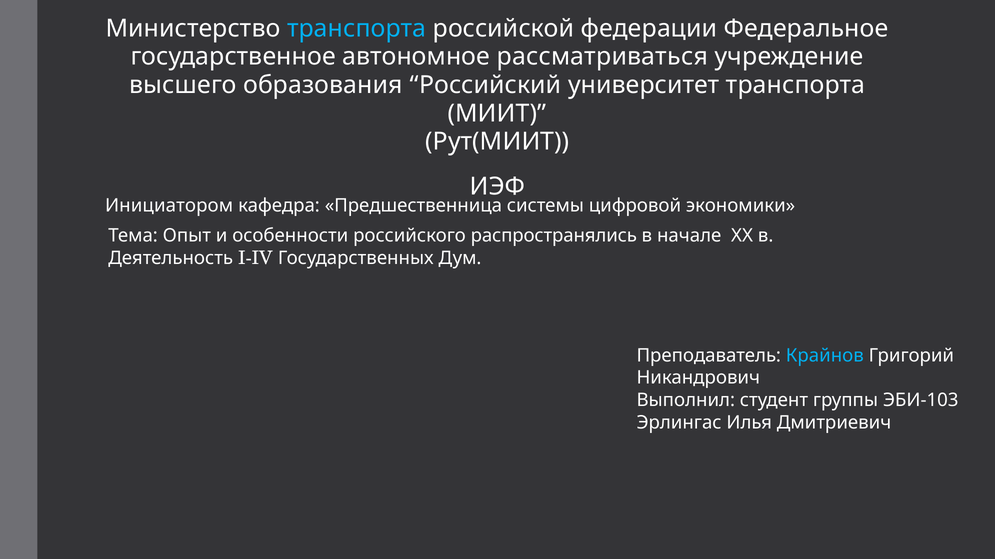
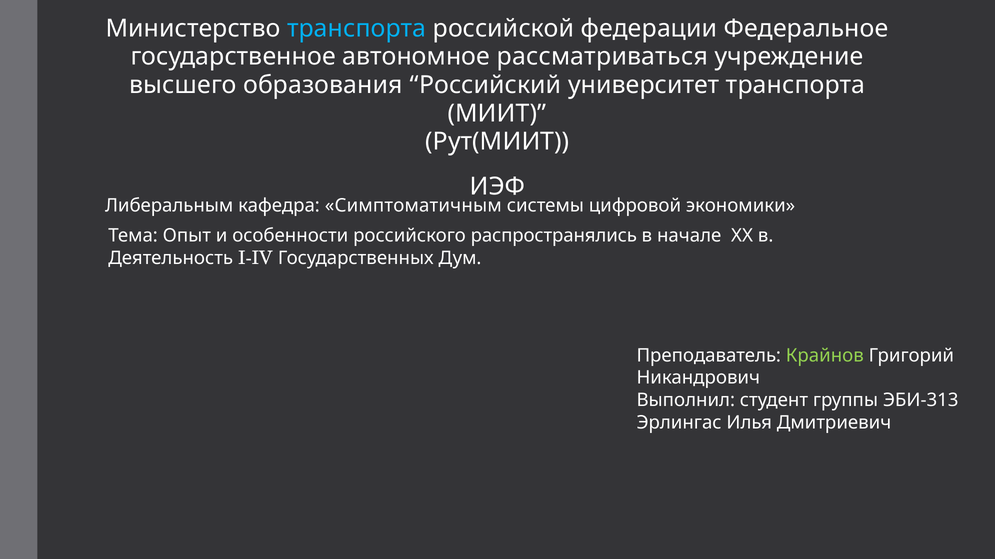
Инициатором: Инициатором -> Либеральным (169, 206)
Предшественница: Предшественница -> Симптоматичным (413, 206)
Крайнов colour: light blue -> light green (825, 356)
ЭБИ-103: ЭБИ-103 -> ЭБИ-313 (921, 401)
